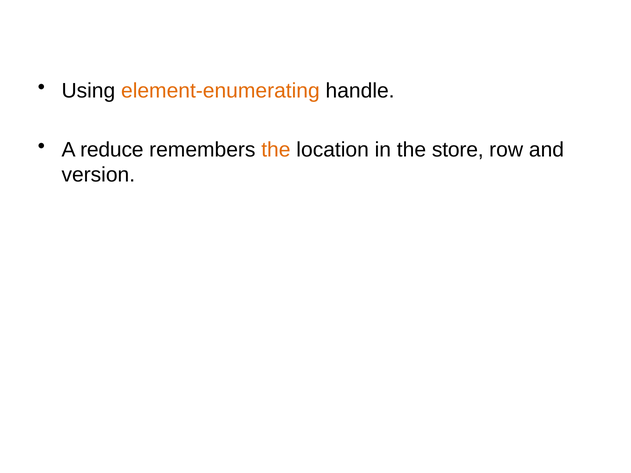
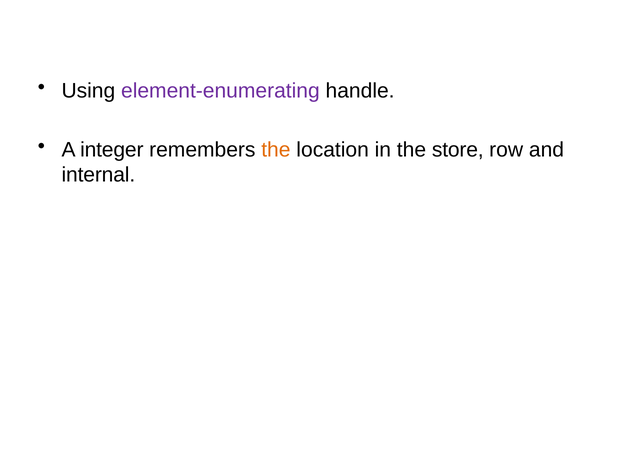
element-enumerating colour: orange -> purple (220, 91)
reduce: reduce -> integer (112, 150)
version: version -> internal (98, 175)
